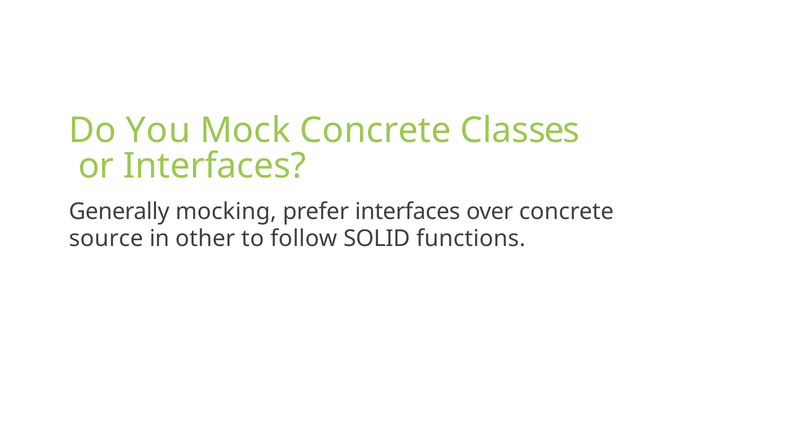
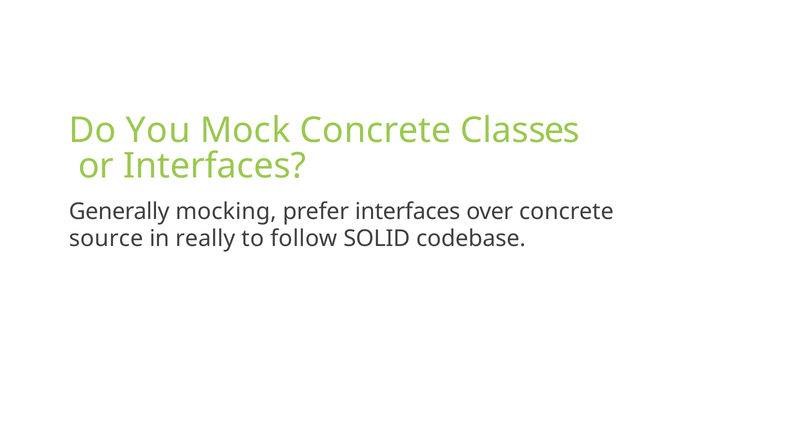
other: other -> really (205, 239)
functions: functions -> codebase (471, 239)
